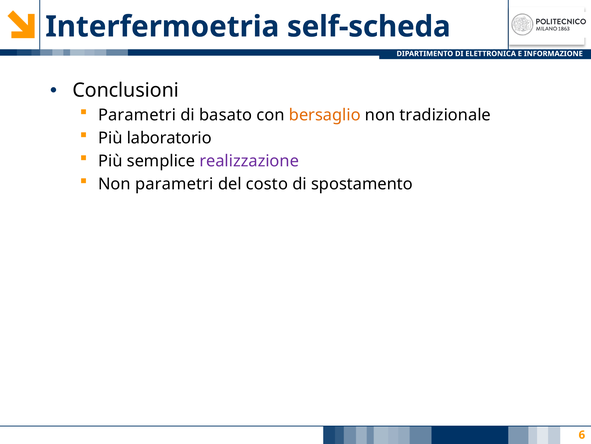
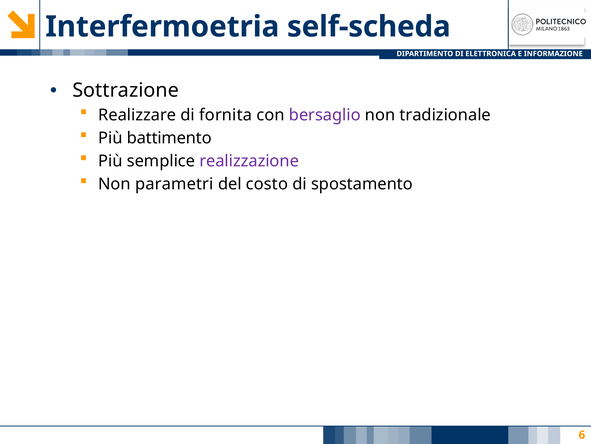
Conclusioni: Conclusioni -> Sottrazione (126, 90)
Parametri: Parametri -> Realizzare (137, 115)
basato: basato -> fornita (226, 115)
bersaglio colour: orange -> purple (325, 115)
laboratorio: laboratorio -> battimento (169, 138)
